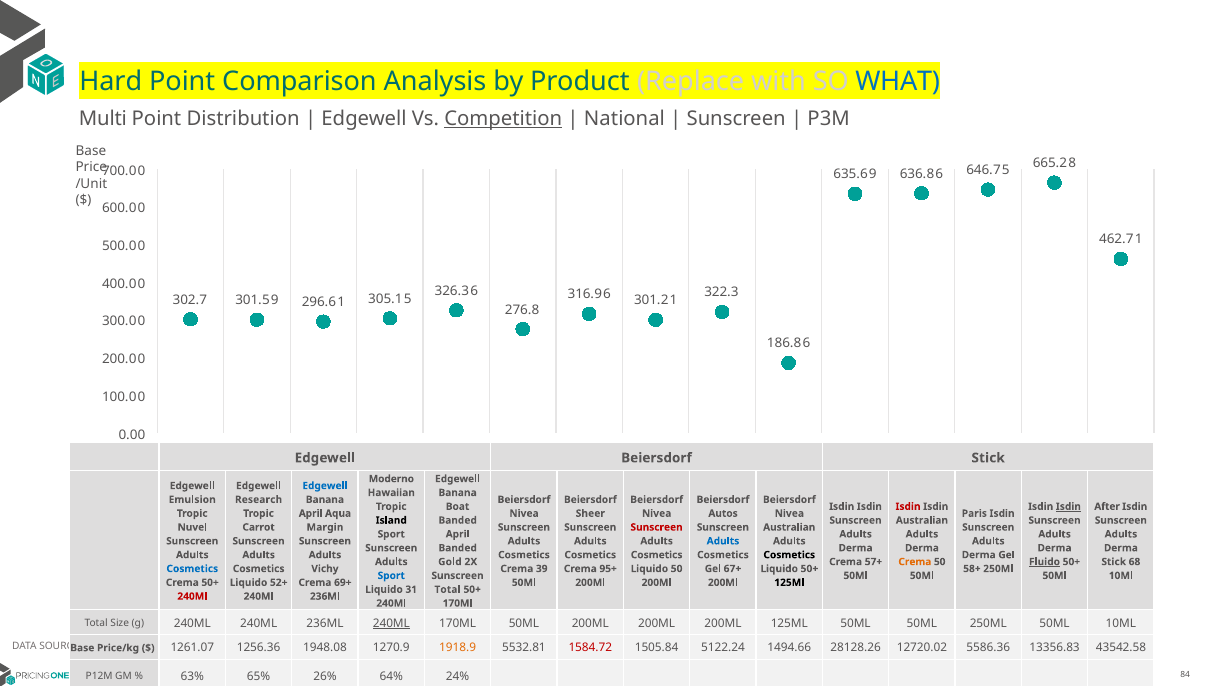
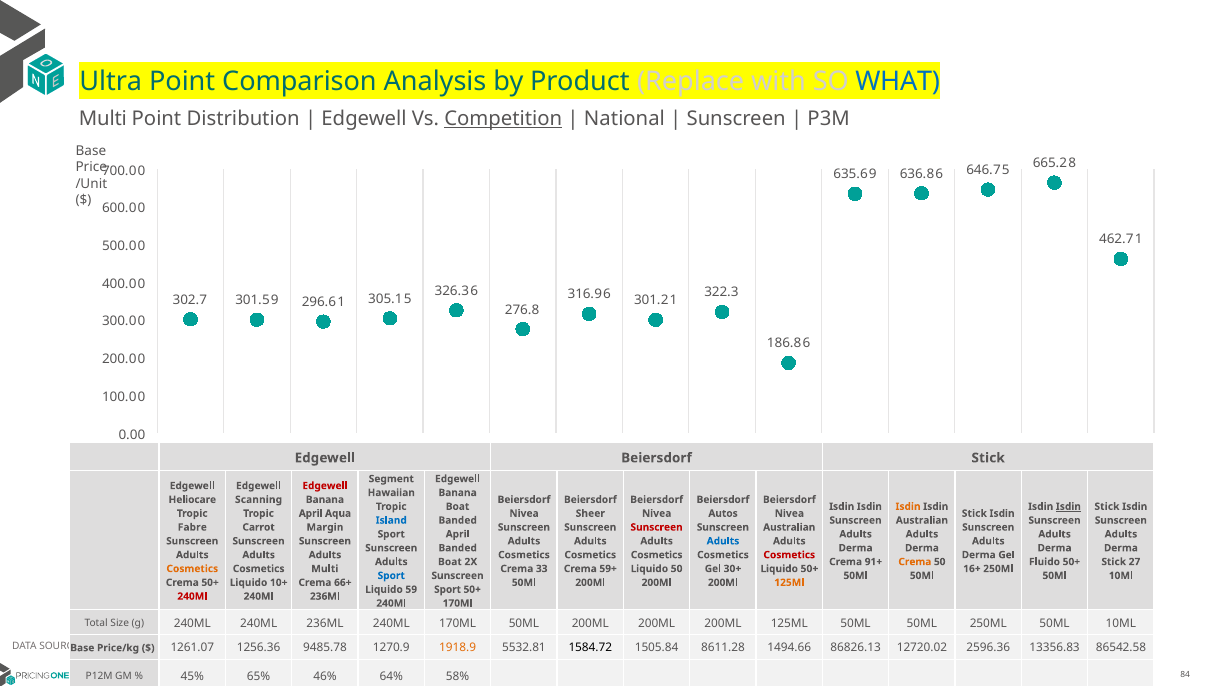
Hard: Hard -> Ultra (111, 82)
Moderno: Moderno -> Segment (391, 479)
Edgewell colour: blue -> red (325, 486)
Emulsion: Emulsion -> Heliocare (192, 500)
Research: Research -> Scanning (259, 500)
Isdin colour: red -> orange (908, 507)
After: After -> Stick (1107, 507)
Paris: Paris -> Stick (974, 514)
Island colour: black -> blue (391, 521)
Nuvel: Nuvel -> Fabre (192, 527)
Cosmetics colour: black -> red (789, 555)
Gold: Gold -> Boat (450, 562)
57+: 57+ -> 91+ (873, 562)
Fluido underline: present -> none (1045, 562)
68: 68 -> 27 (1135, 562)
Cosmetics colour: blue -> orange (192, 569)
Vichy: Vichy -> Multi (325, 569)
39: 39 -> 33 (542, 569)
95+: 95+ -> 59+ (608, 569)
67+: 67+ -> 30+ (732, 569)
58+: 58+ -> 16+ (972, 569)
52+: 52+ -> 10+ (279, 583)
69+: 69+ -> 66+ (343, 583)
125Ml colour: black -> orange (789, 583)
31: 31 -> 59 (411, 590)
Total: Total -> Sport (448, 590)
240ML underline: present -> none (391, 623)
1948.08: 1948.08 -> 9485.78 (325, 648)
1584.72 colour: red -> black (590, 648)
5122.24: 5122.24 -> 8611.28 (723, 648)
28128.26: 28128.26 -> 86826.13 (856, 648)
5586.36: 5586.36 -> 2596.36 (988, 648)
43542.58: 43542.58 -> 86542.58 (1121, 648)
63%: 63% -> 45% (192, 677)
26%: 26% -> 46% (325, 677)
24%: 24% -> 58% (458, 677)
